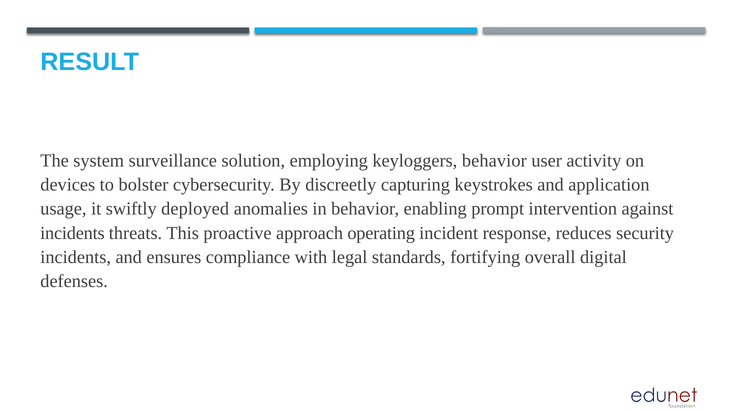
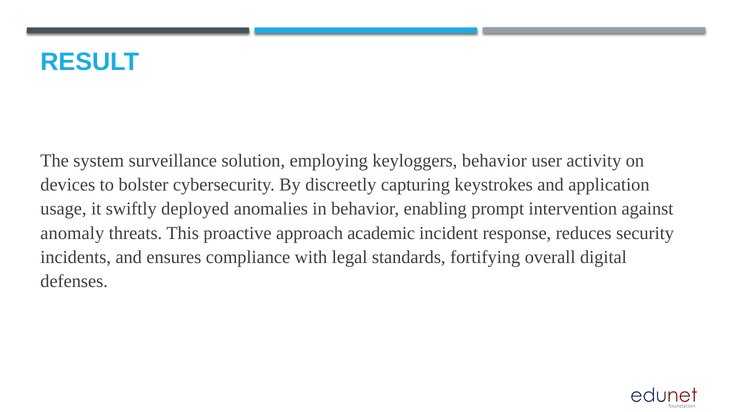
incidents: incidents -> anomaly (72, 233)
operating: operating -> academic (381, 233)
